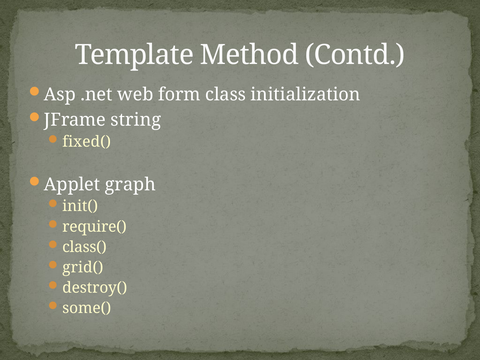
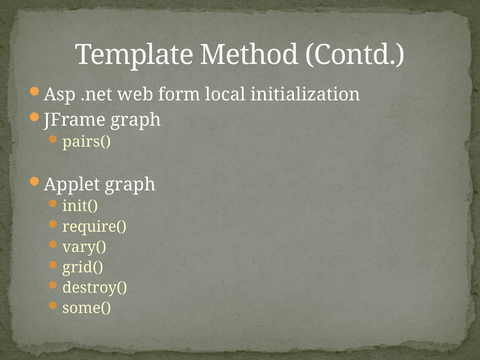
class: class -> local (226, 94)
JFrame string: string -> graph (136, 120)
fixed(: fixed( -> pairs( (87, 142)
class(: class( -> vary( (84, 247)
